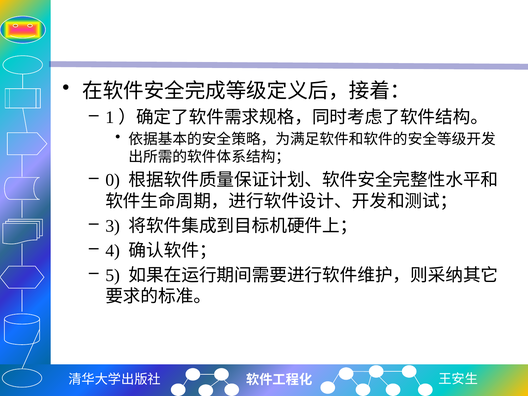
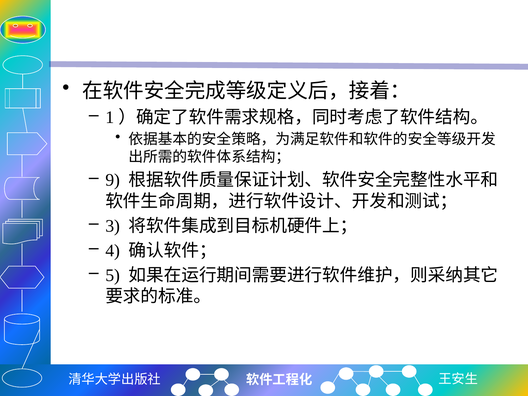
0: 0 -> 9 (113, 180)
